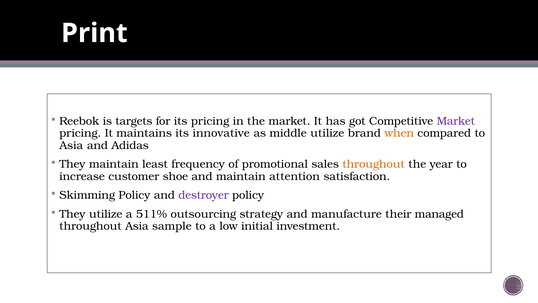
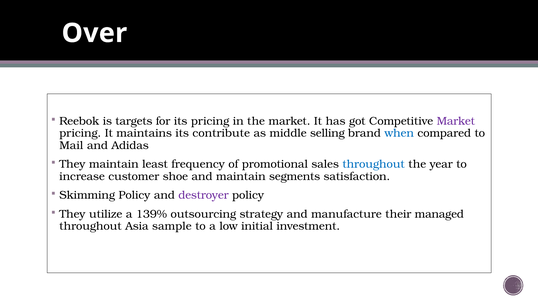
Print: Print -> Over (94, 33)
innovative: innovative -> contribute (221, 133)
middle utilize: utilize -> selling (327, 133)
when colour: orange -> blue (399, 133)
Asia: Asia -> Mail (71, 145)
throughout colour: orange -> blue (374, 164)
attention: attention -> segments (295, 176)
511%: 511% -> 139% (151, 214)
